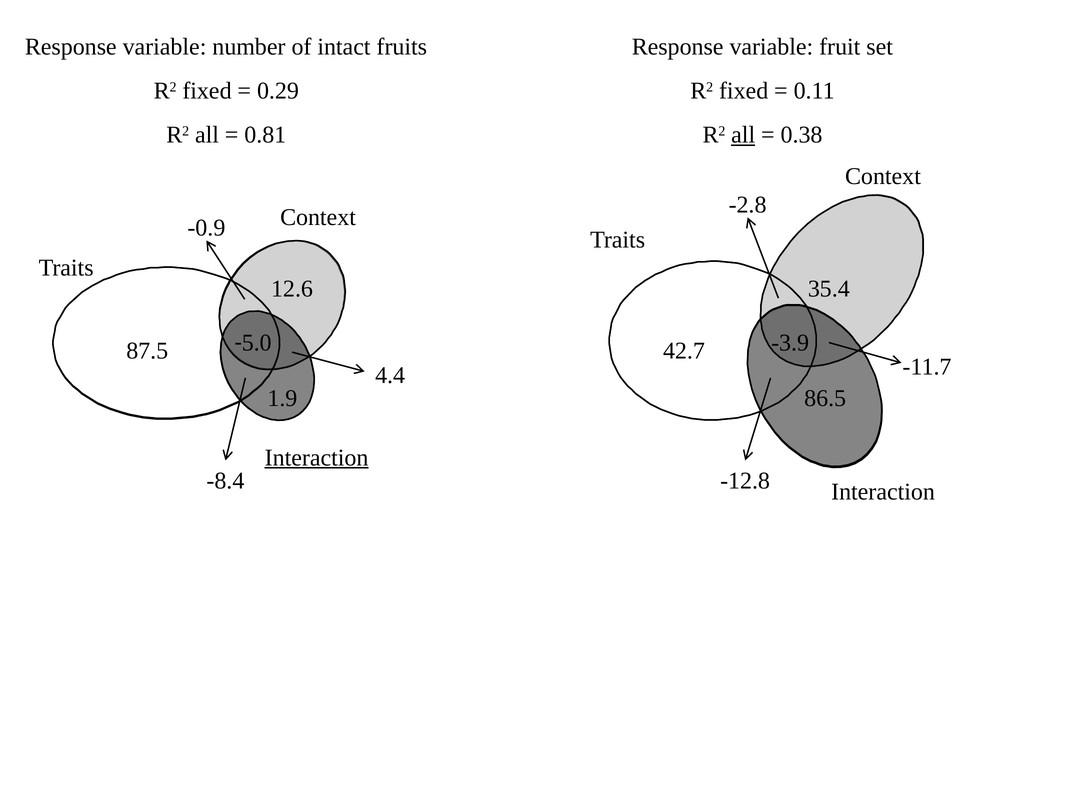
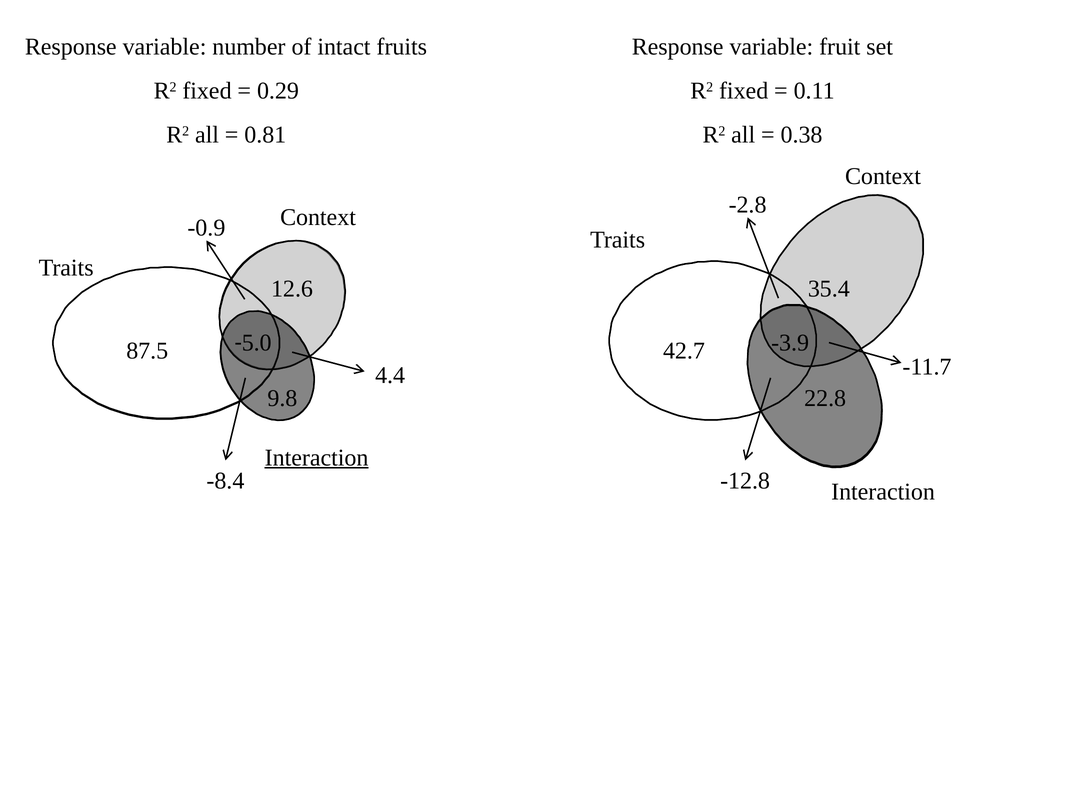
all underline: present -> none (743, 135)
1.9: 1.9 -> 9.8 (282, 398)
86.5: 86.5 -> 22.8 (825, 398)
